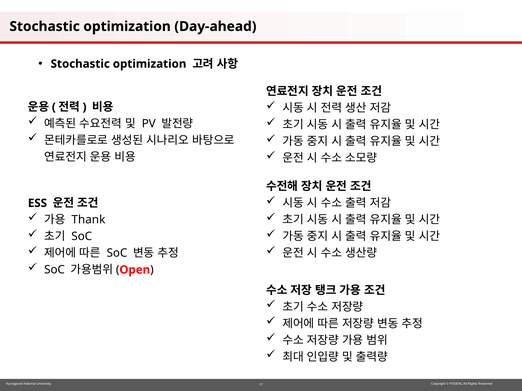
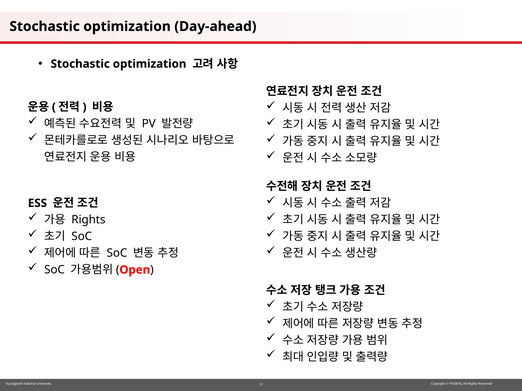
Thank: Thank -> Rights (88, 220)
